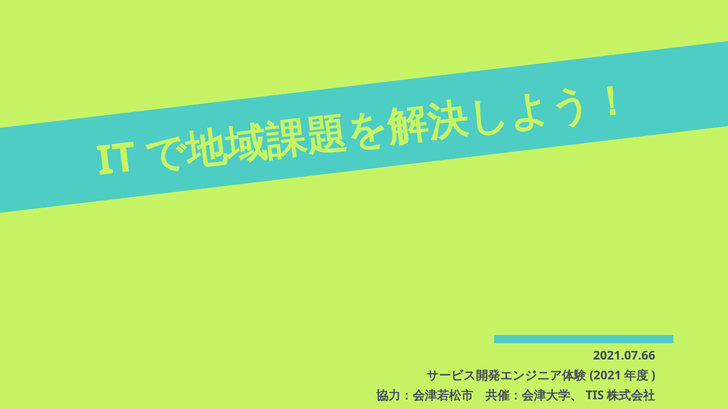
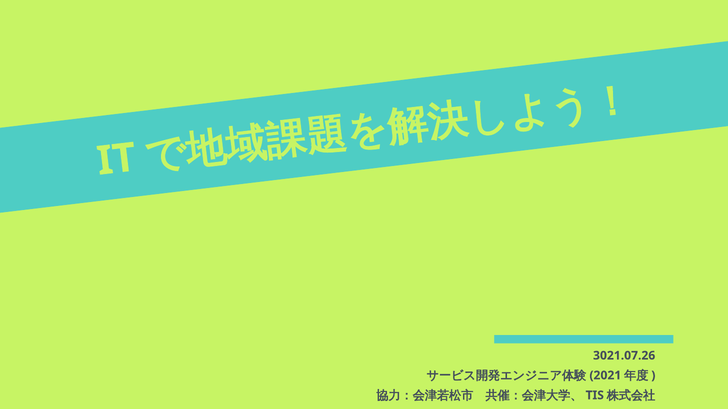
2021.07.66: 2021.07.66 -> 3021.07.26 (624, 356)
